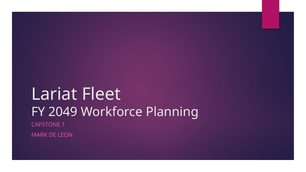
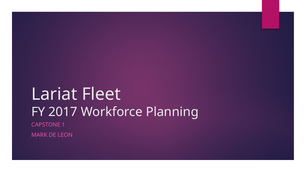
2049: 2049 -> 2017 (63, 112)
